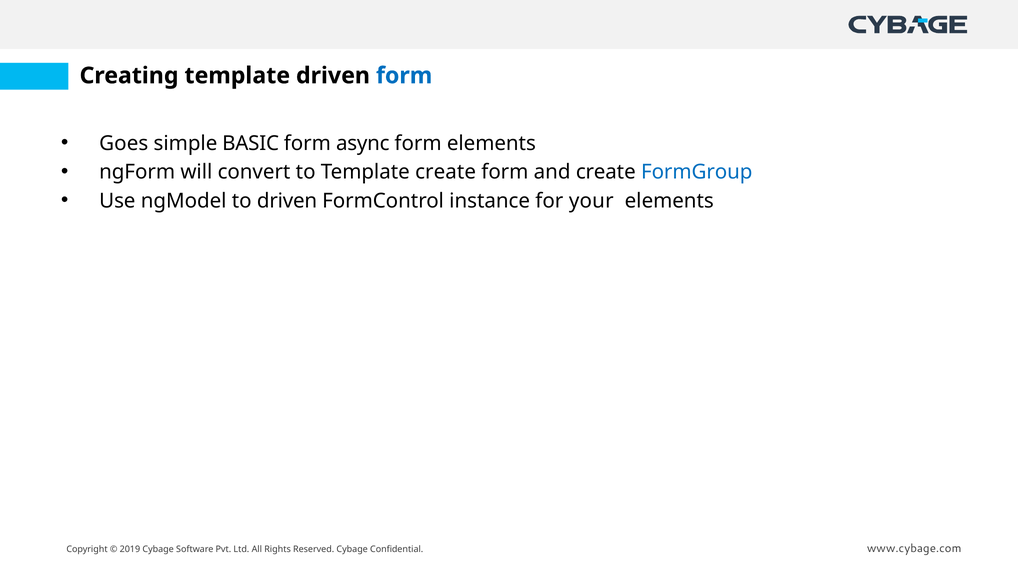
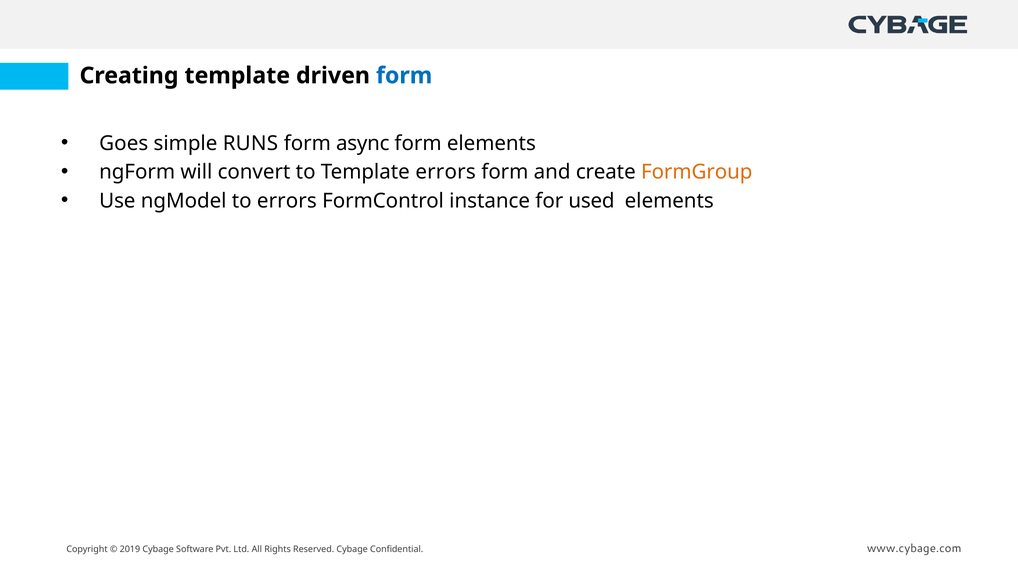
BASIC: BASIC -> RUNS (250, 143)
Template create: create -> errors (446, 172)
FormGroup colour: blue -> orange (697, 172)
to driven: driven -> errors (287, 201)
your: your -> used (591, 201)
